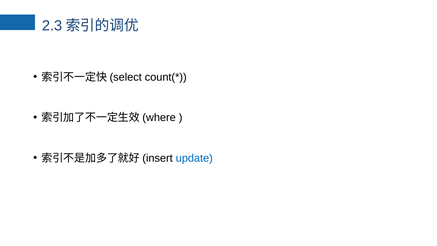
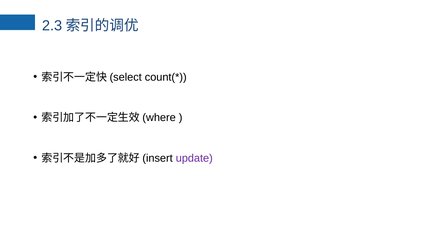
update colour: blue -> purple (194, 158)
